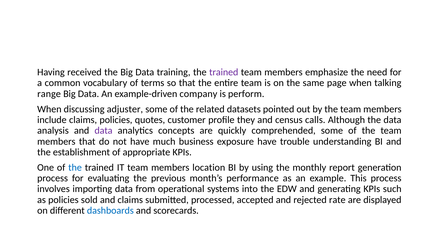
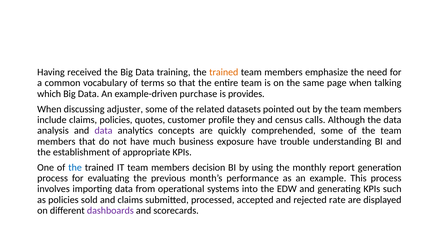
trained colour: purple -> orange (224, 72)
range: range -> which (49, 94)
company: company -> purchase (198, 94)
perform: perform -> provides (246, 94)
location: location -> decision (209, 167)
dashboards colour: blue -> purple (110, 210)
